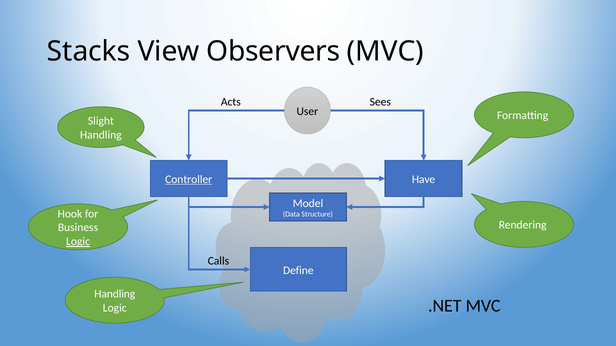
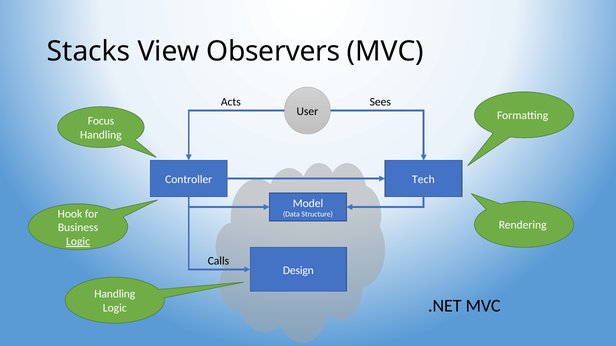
Slight: Slight -> Focus (101, 121)
Controller underline: present -> none (189, 180)
Have: Have -> Tech (423, 180)
Define: Define -> Design (298, 271)
